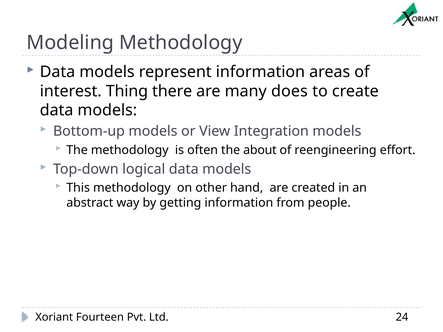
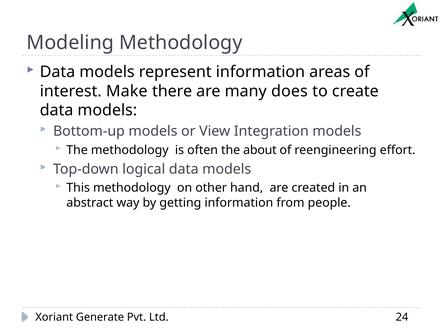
Thing: Thing -> Make (127, 91)
Fourteen: Fourteen -> Generate (100, 317)
